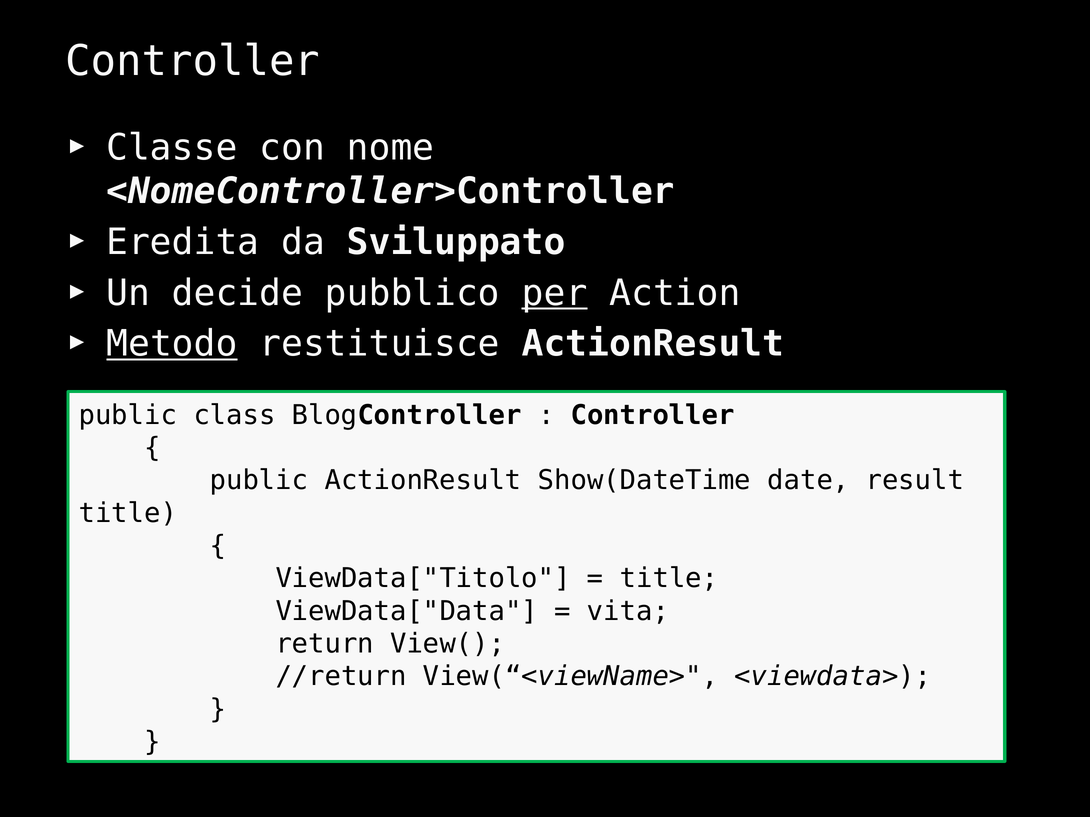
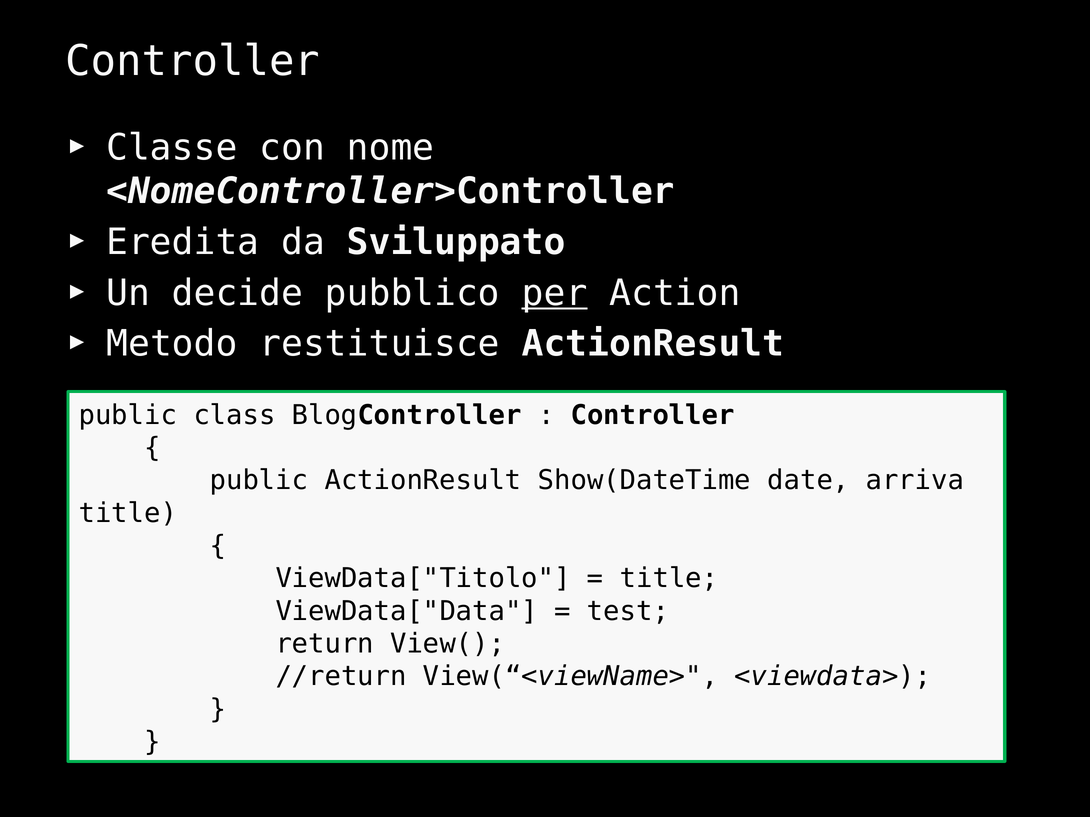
Metodo underline: present -> none (172, 344)
result: result -> arriva (915, 481)
vita: vita -> test (628, 611)
